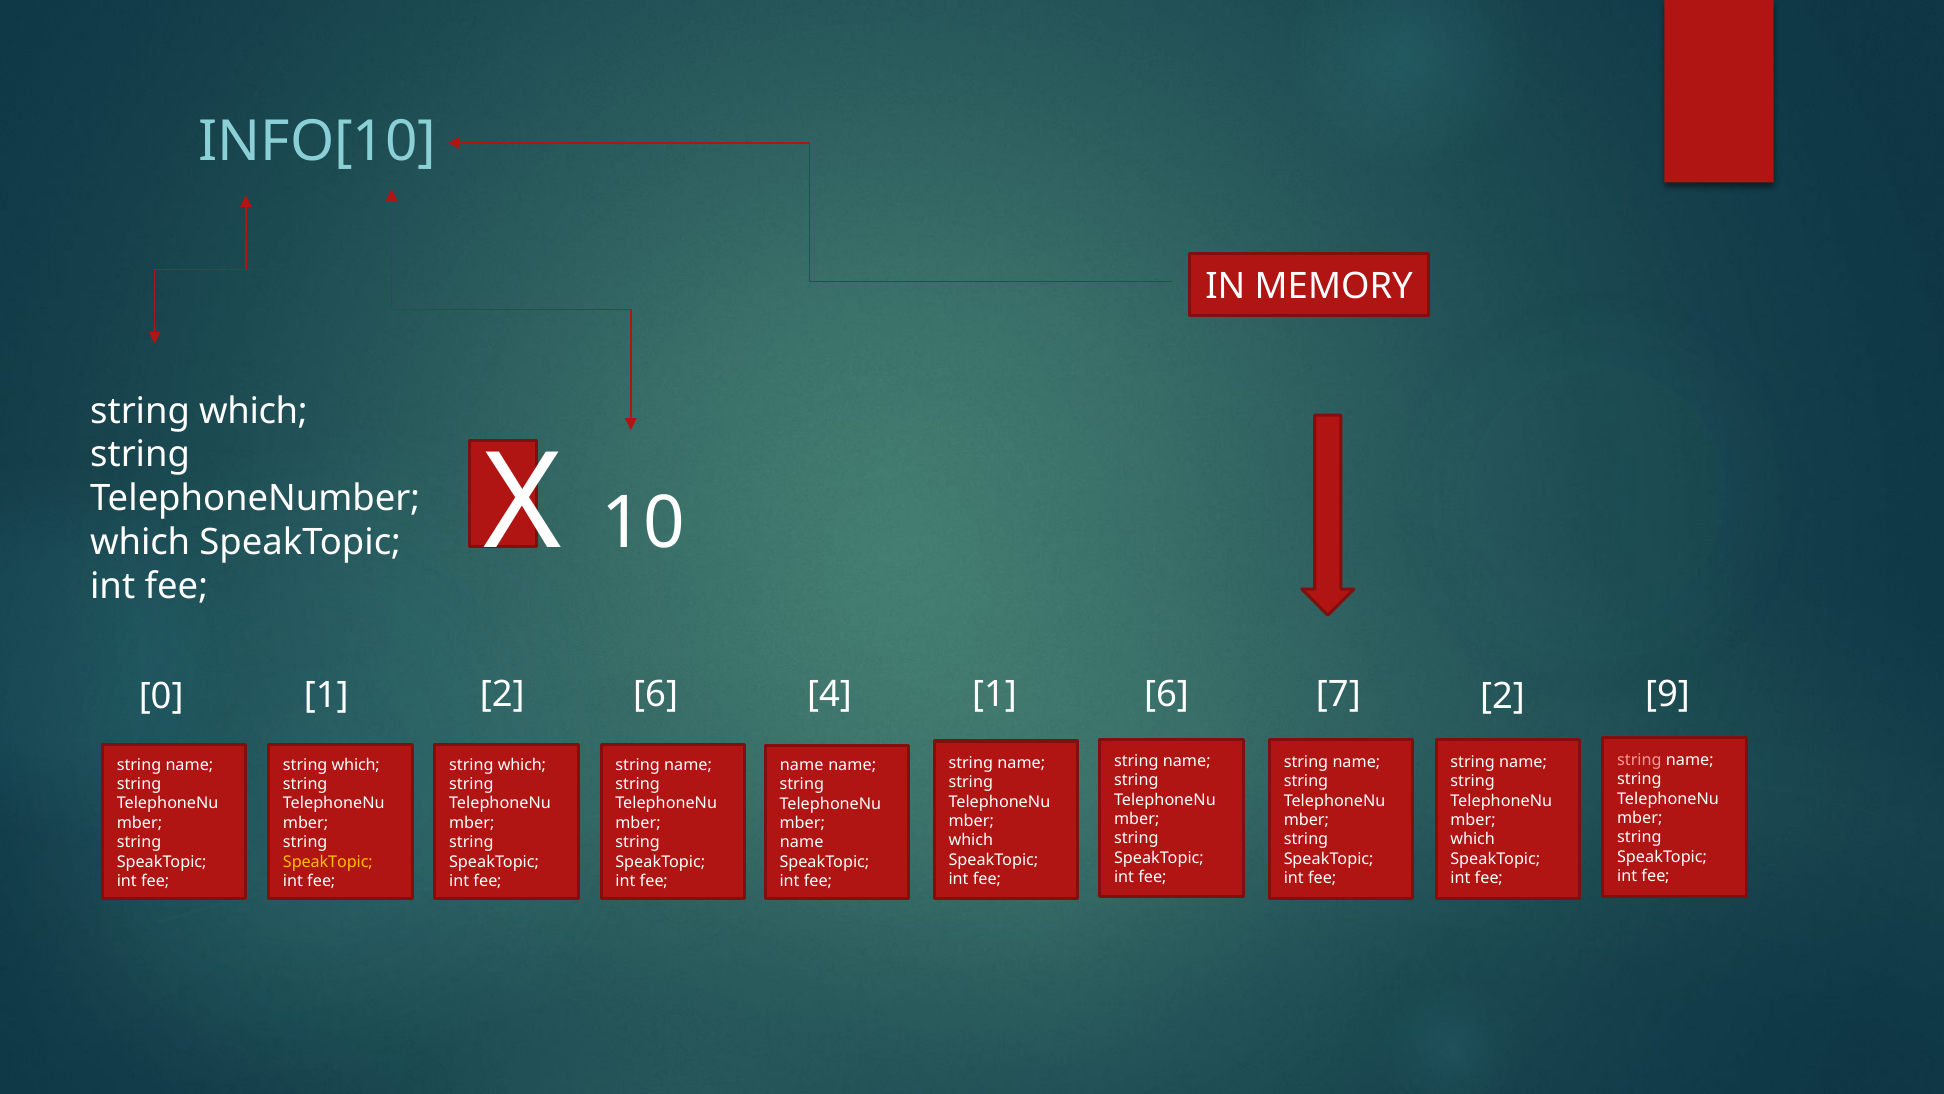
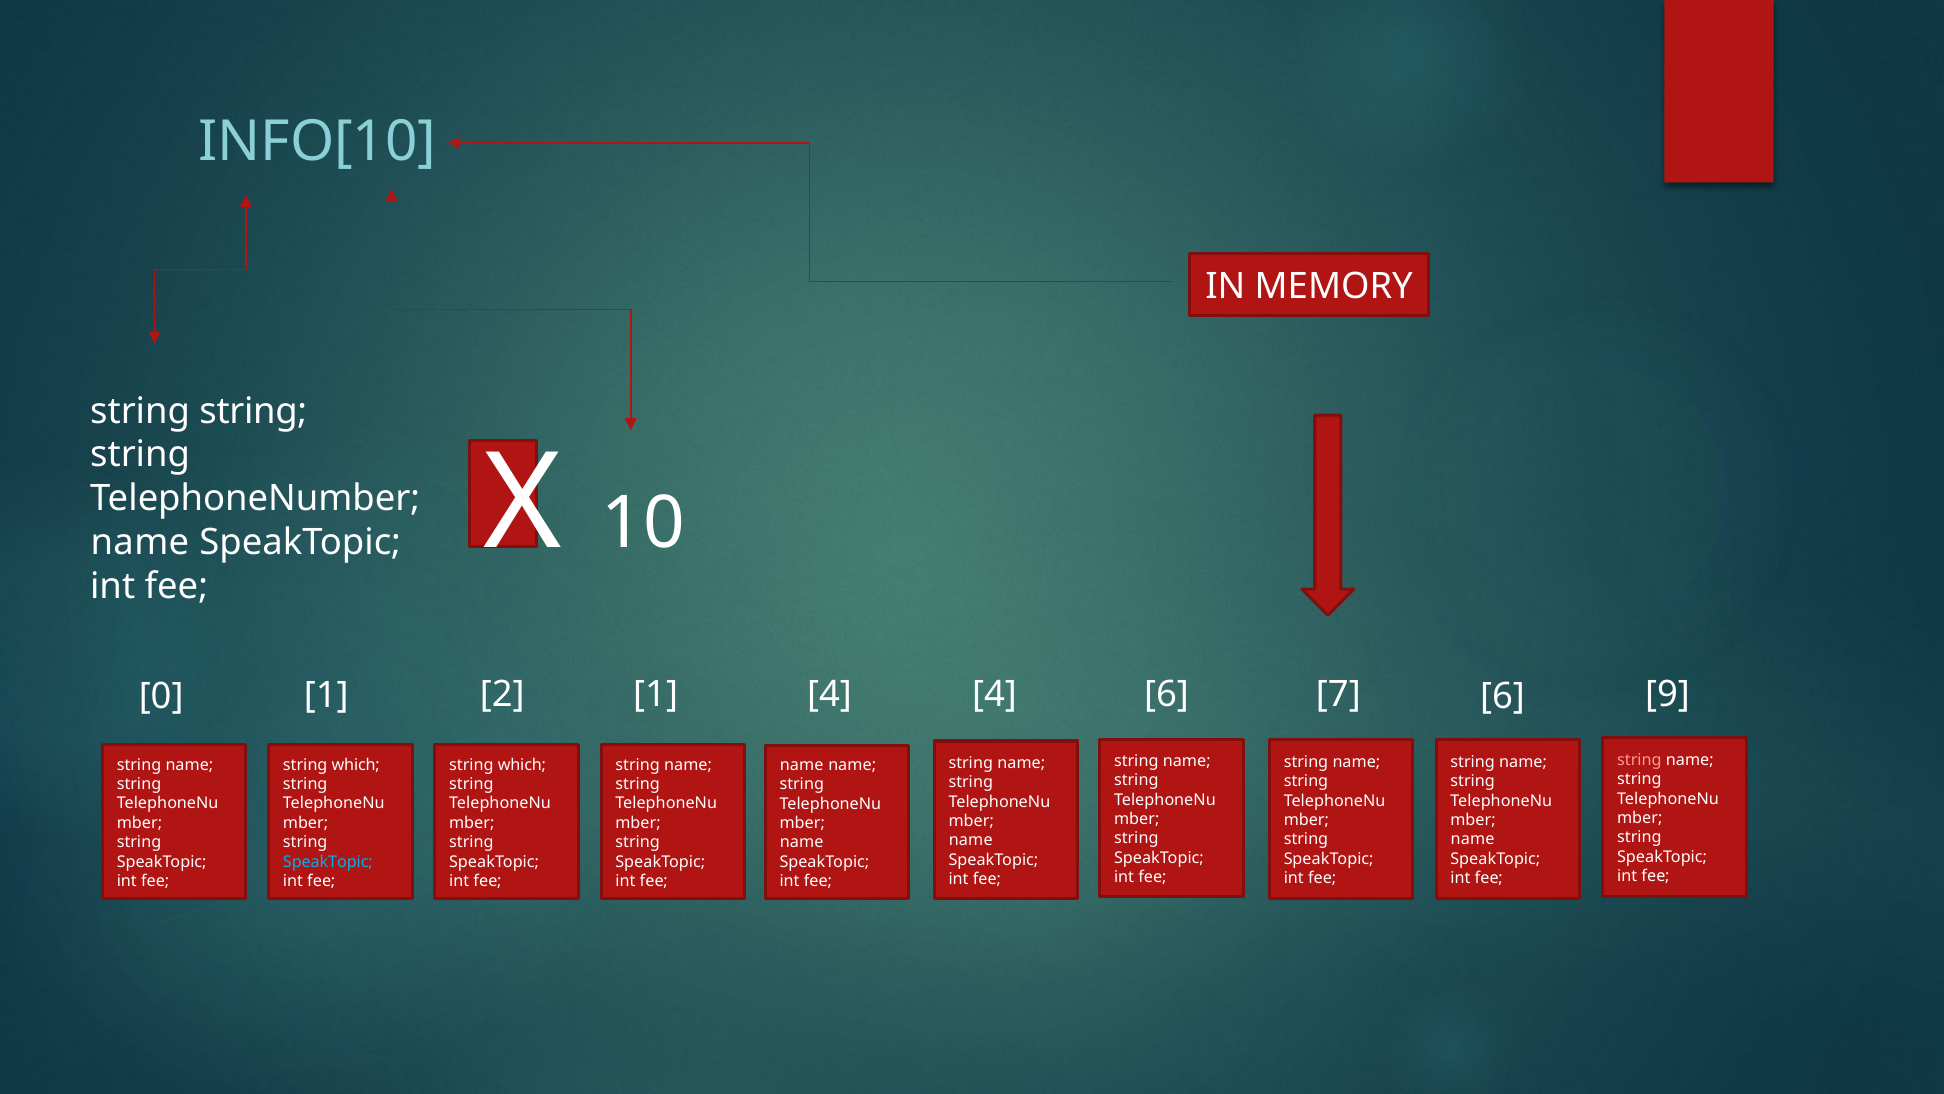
which: which -> string (253, 411)
which: which -> name (140, 542)
2 6: 6 -> 1 (656, 694)
4 1: 1 -> 4 (994, 694)
7 2: 2 -> 6 (1503, 696)
which: which -> name (1473, 839)
which: which -> name (971, 840)
SpeakTopic colour: yellow -> light blue (328, 861)
